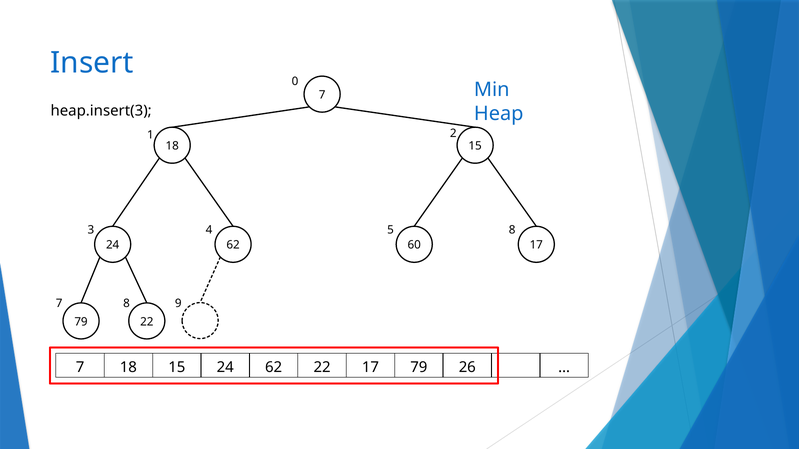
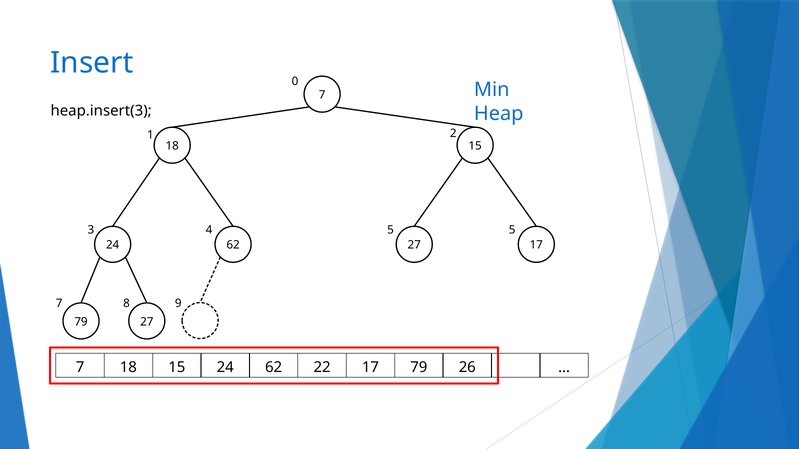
5 8: 8 -> 5 (512, 230)
62 60: 60 -> 27 (414, 245)
79 22: 22 -> 27 (147, 322)
